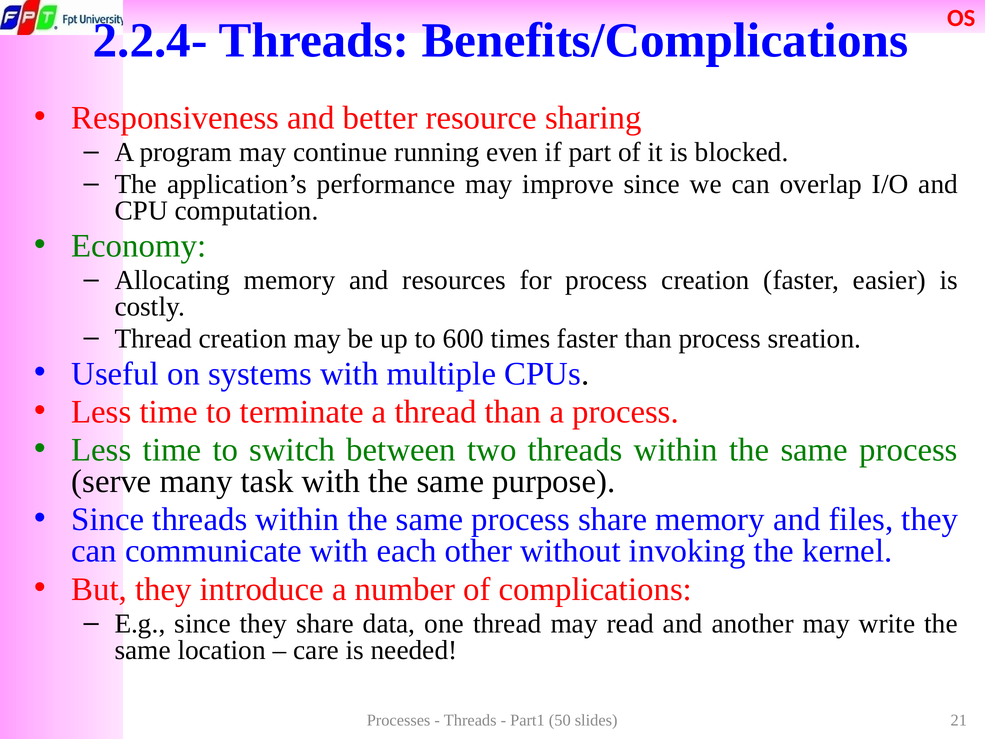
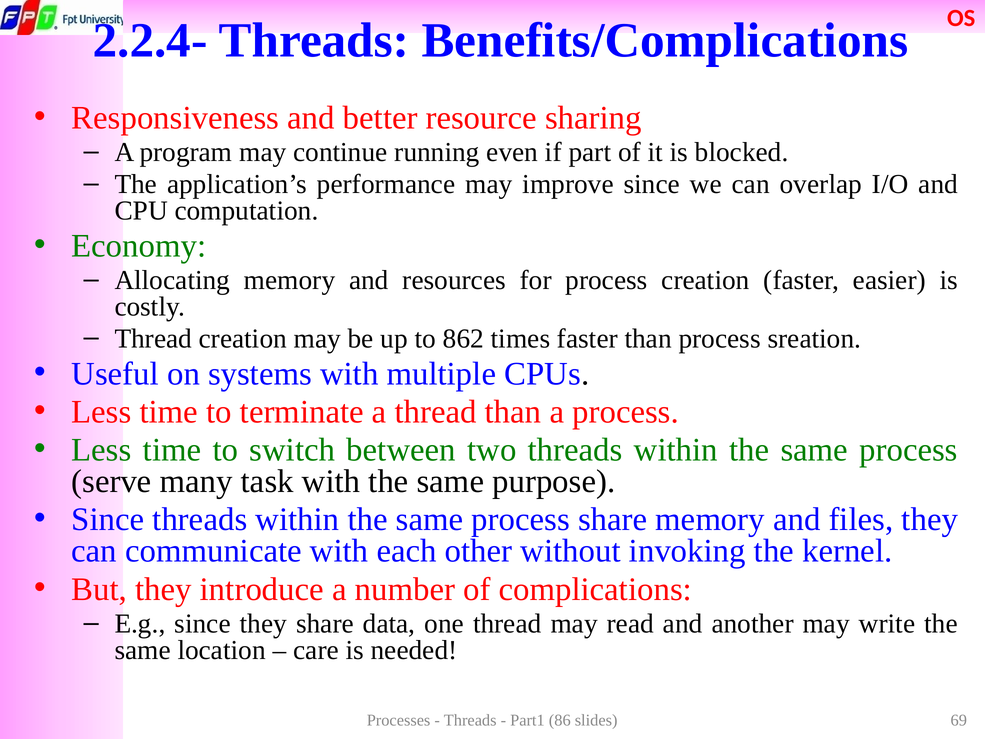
600: 600 -> 862 (463, 338)
50: 50 -> 86 (560, 720)
21: 21 -> 69 (959, 720)
